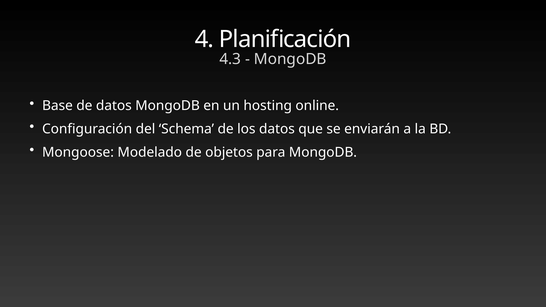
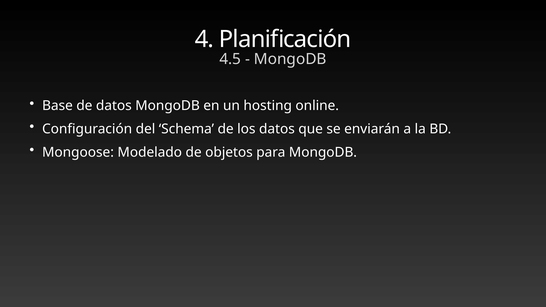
4.3: 4.3 -> 4.5 (230, 59)
